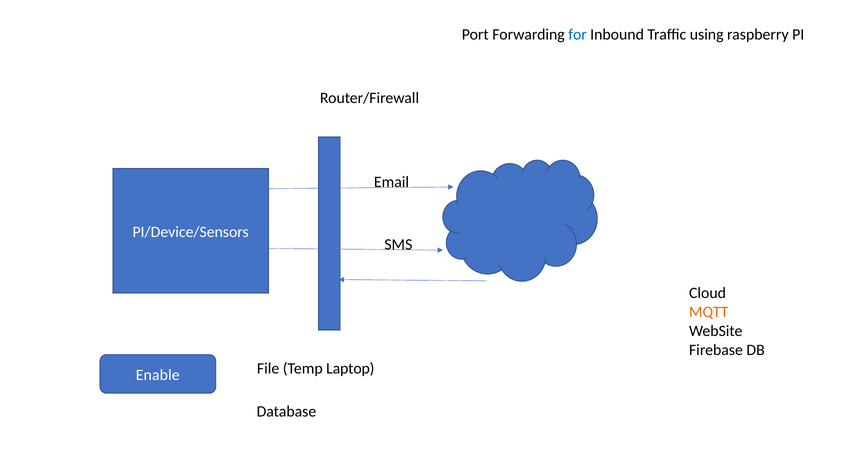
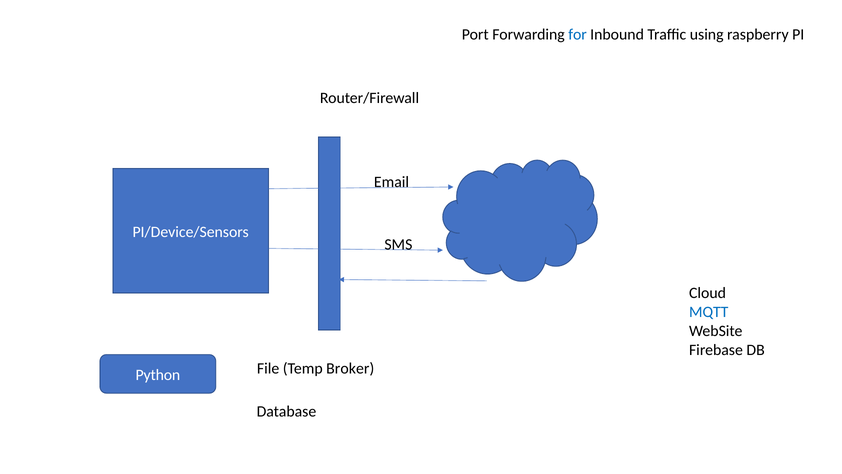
MQTT colour: orange -> blue (709, 312)
Laptop: Laptop -> Broker (350, 368)
Enable: Enable -> Python (158, 375)
